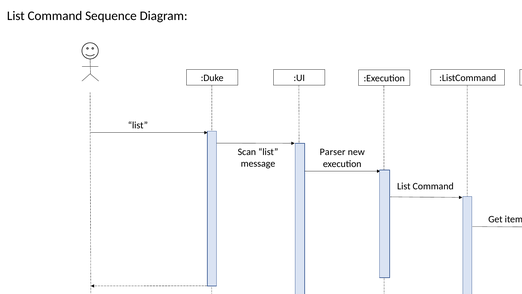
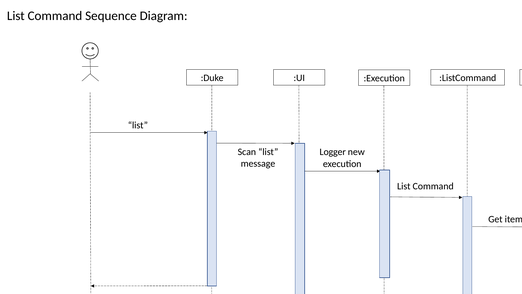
Parser: Parser -> Logger (333, 152)
